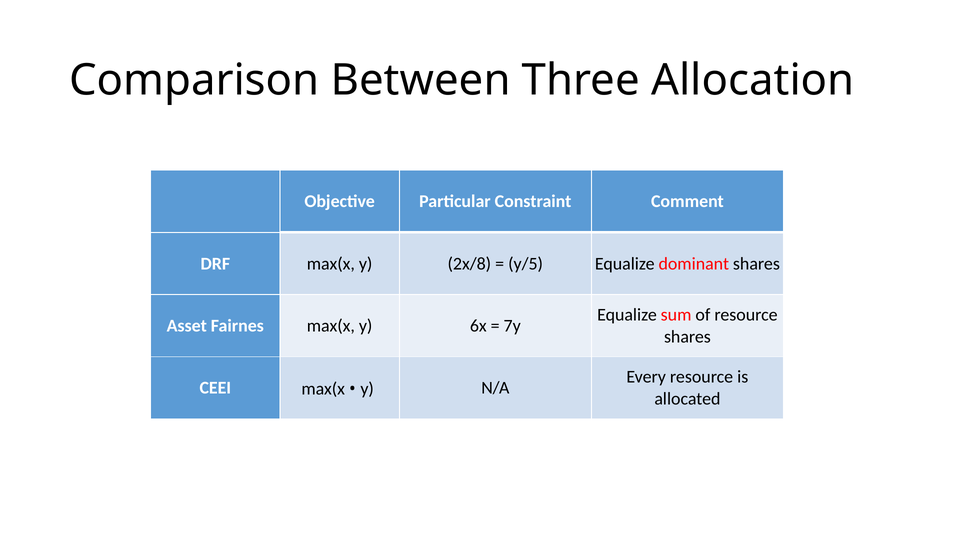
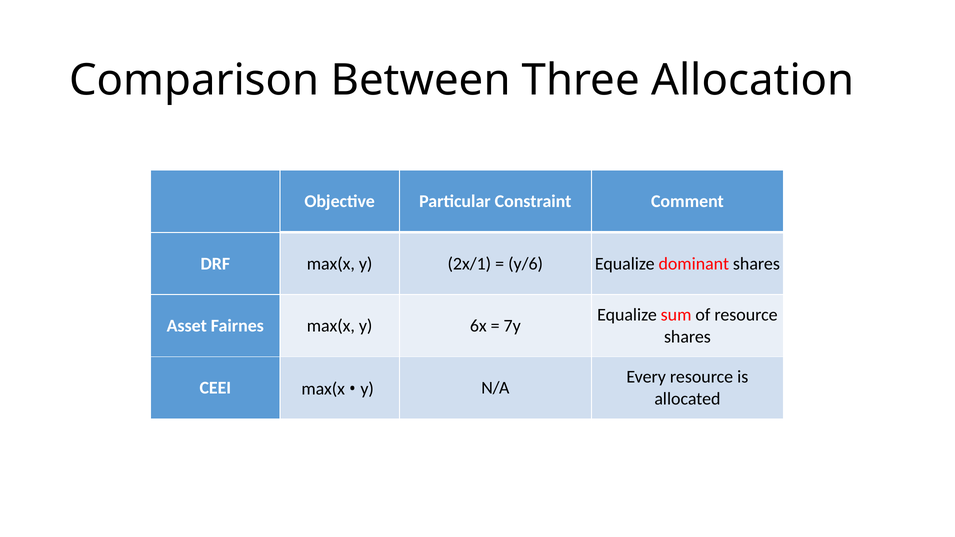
2x/8: 2x/8 -> 2x/1 (469, 264)
y/5: y/5 -> y/6 (526, 264)
